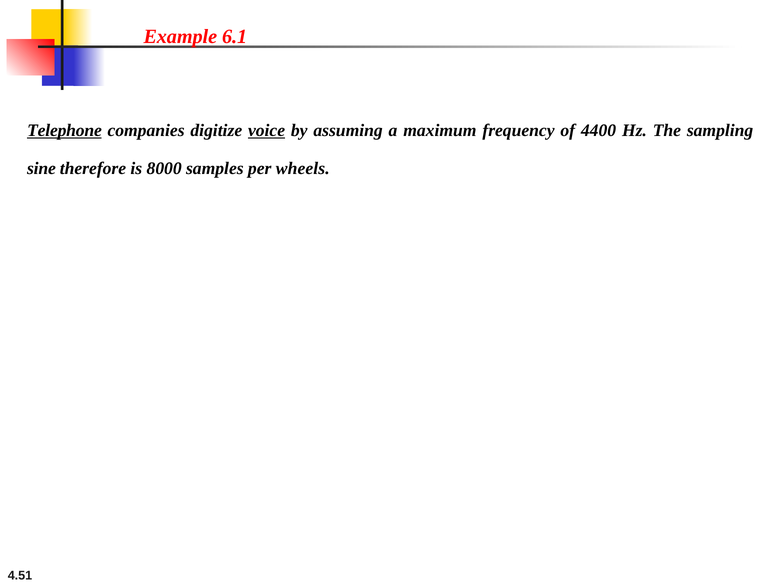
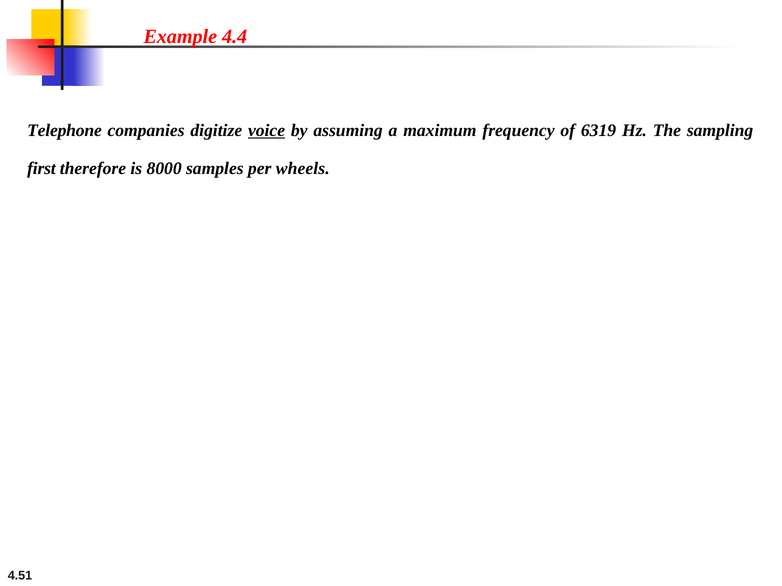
6.1: 6.1 -> 4.4 (235, 37)
Telephone underline: present -> none (65, 130)
4400: 4400 -> 6319 (599, 130)
sine: sine -> first (41, 169)
